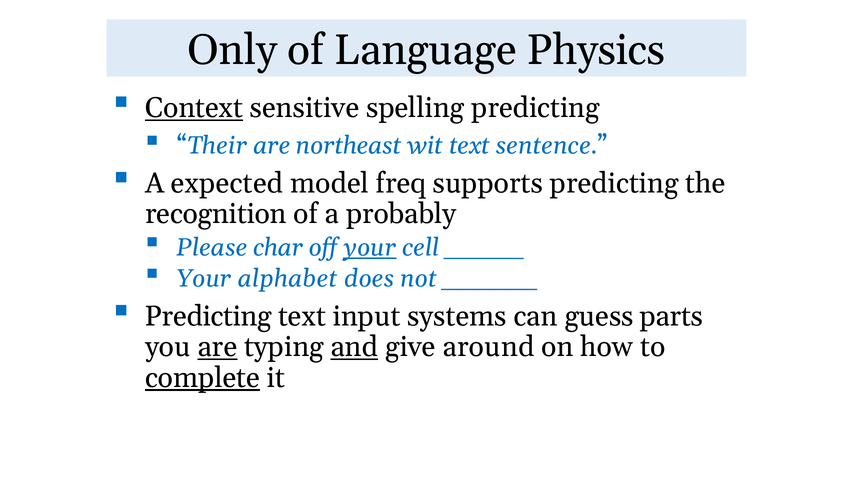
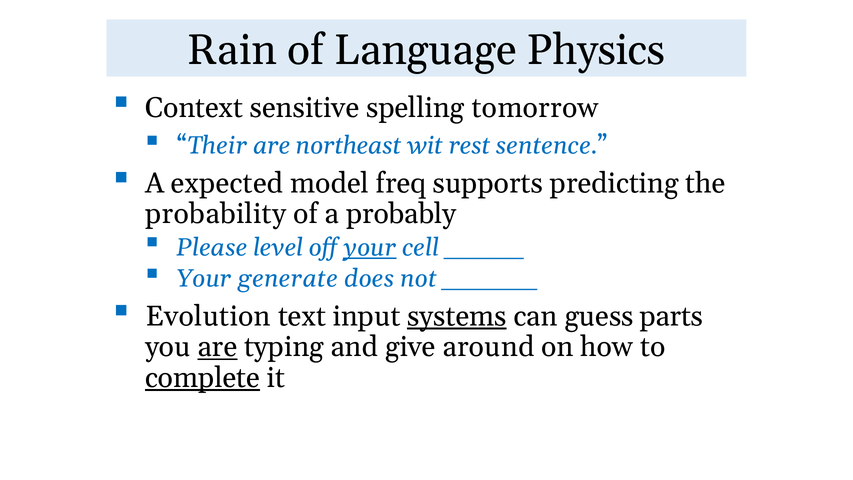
Only: Only -> Rain (232, 50)
Context underline: present -> none (194, 108)
spelling predicting: predicting -> tomorrow (535, 108)
wit text: text -> rest (469, 146)
recognition: recognition -> probability (216, 214)
char: char -> level (278, 247)
alphabet: alphabet -> generate (288, 279)
Predicting: Predicting -> Evolution (208, 316)
systems underline: none -> present (457, 316)
and underline: present -> none (354, 347)
